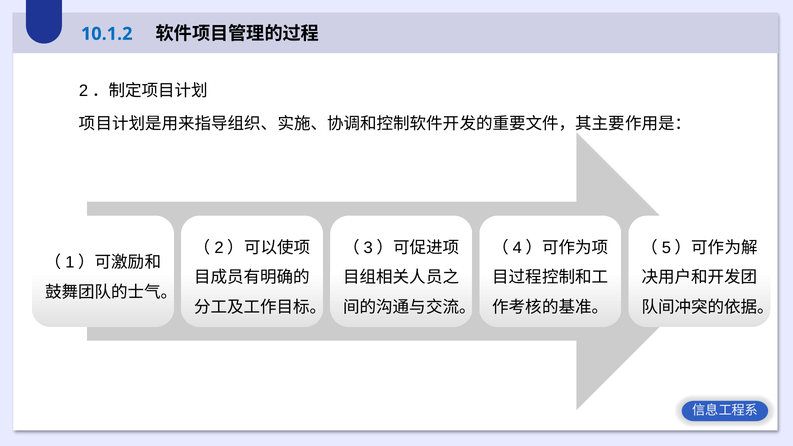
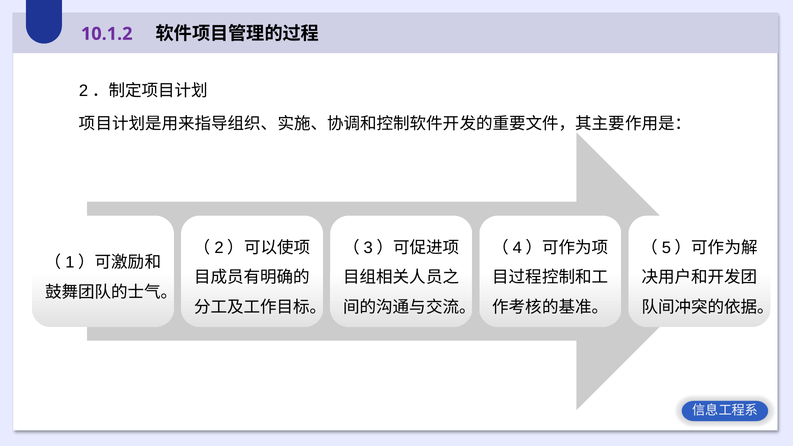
10.1.2 colour: blue -> purple (107, 34)
